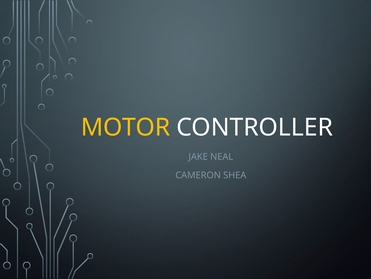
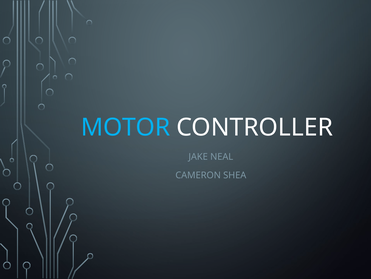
MOTOR colour: yellow -> light blue (126, 127)
